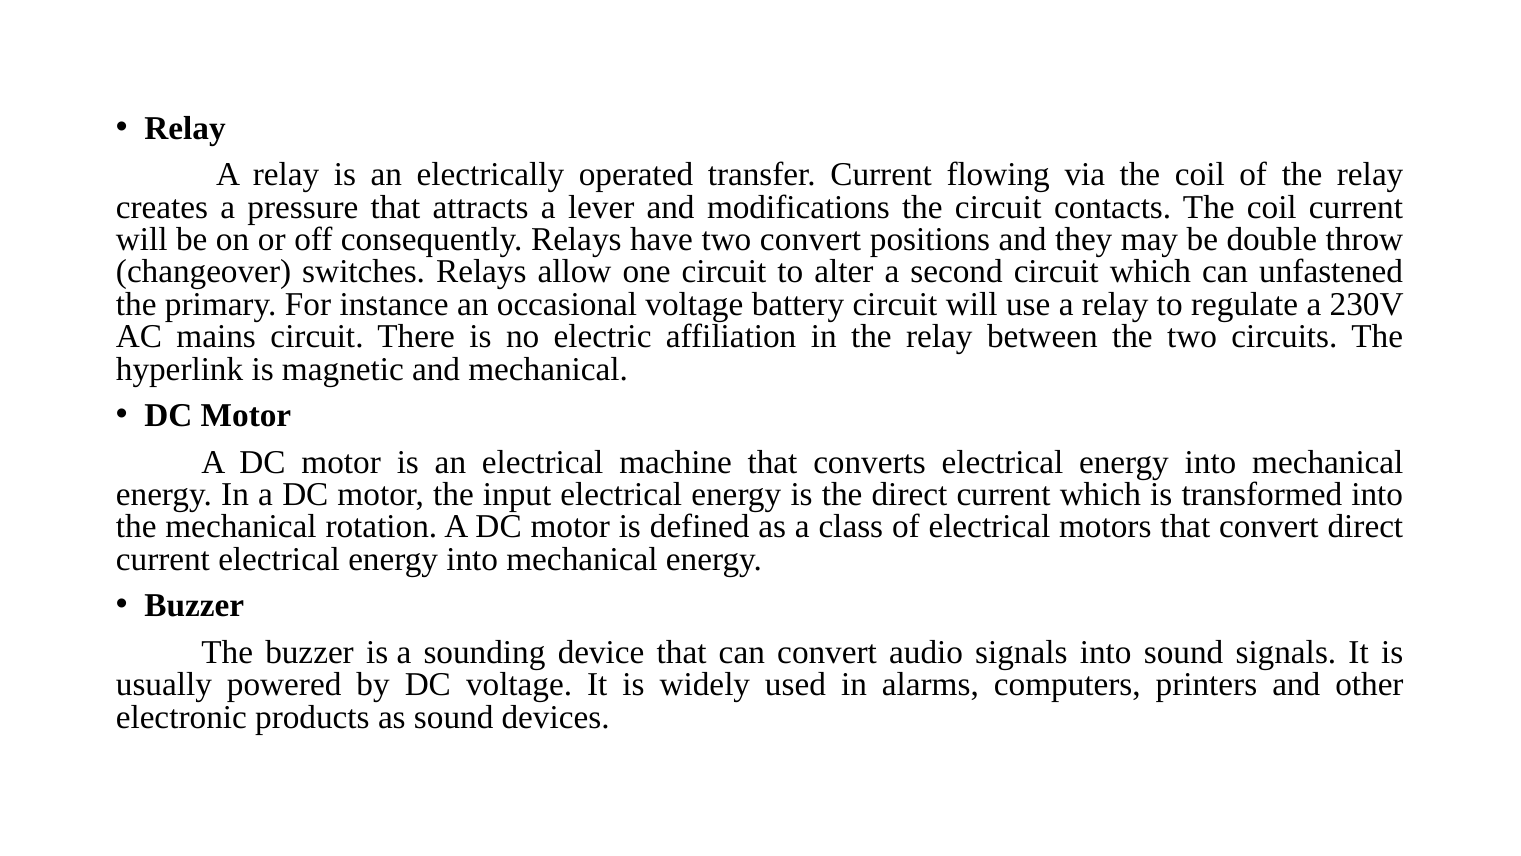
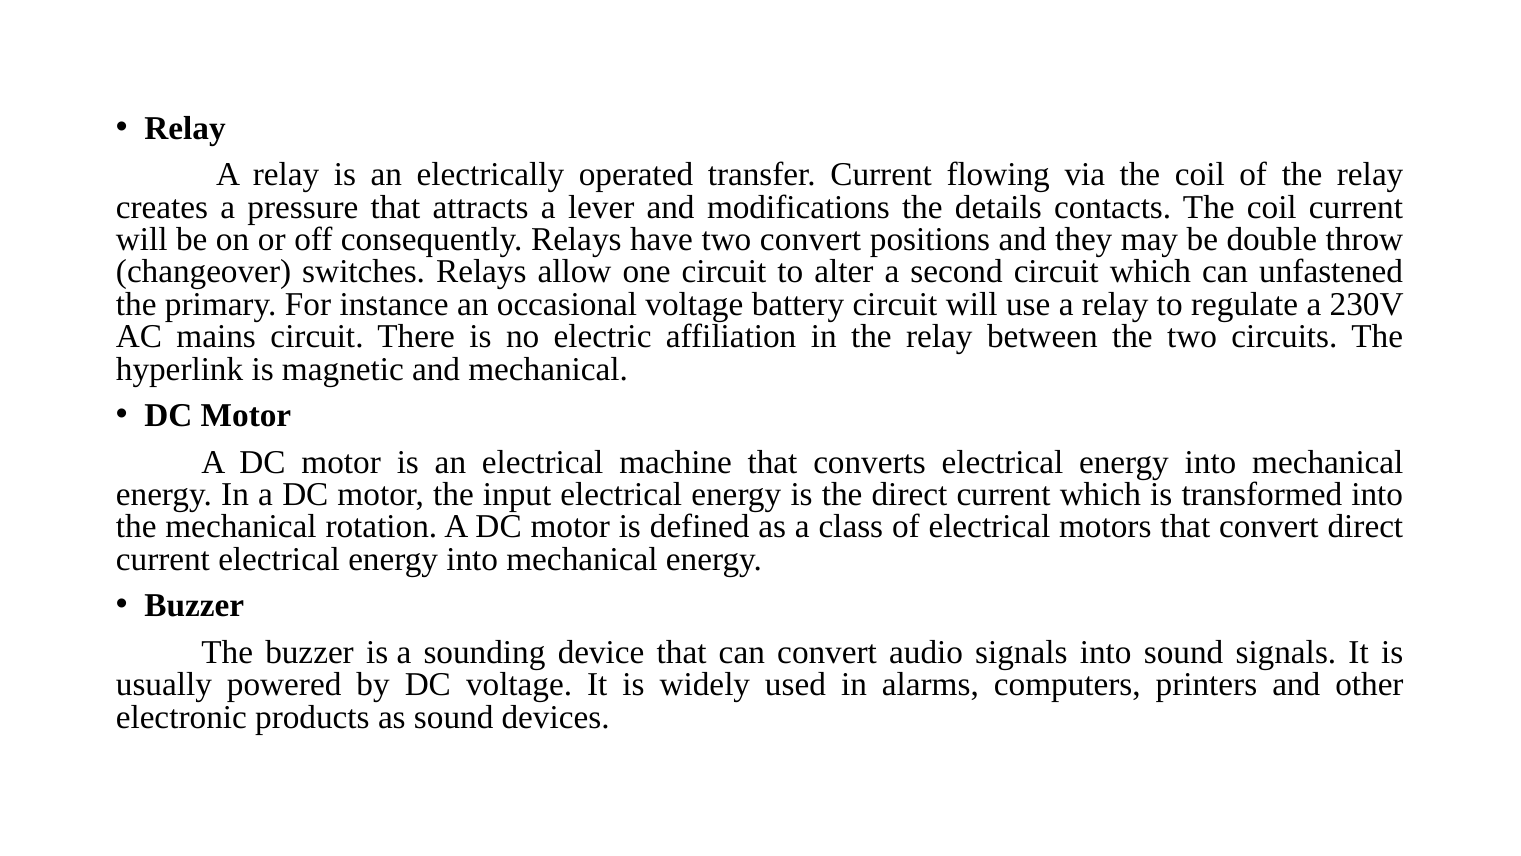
the circuit: circuit -> details (998, 207)
